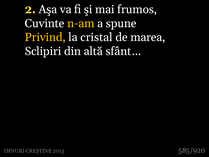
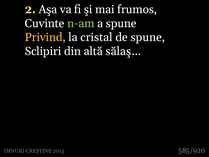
n-am colour: yellow -> light green (81, 23)
de marea: marea -> spune (148, 37)
sfânt…: sfânt… -> sălaş… (123, 51)
